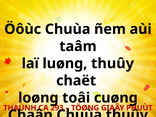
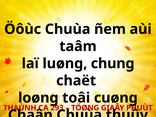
luøng thuûy: thuûy -> chung (113, 63)
